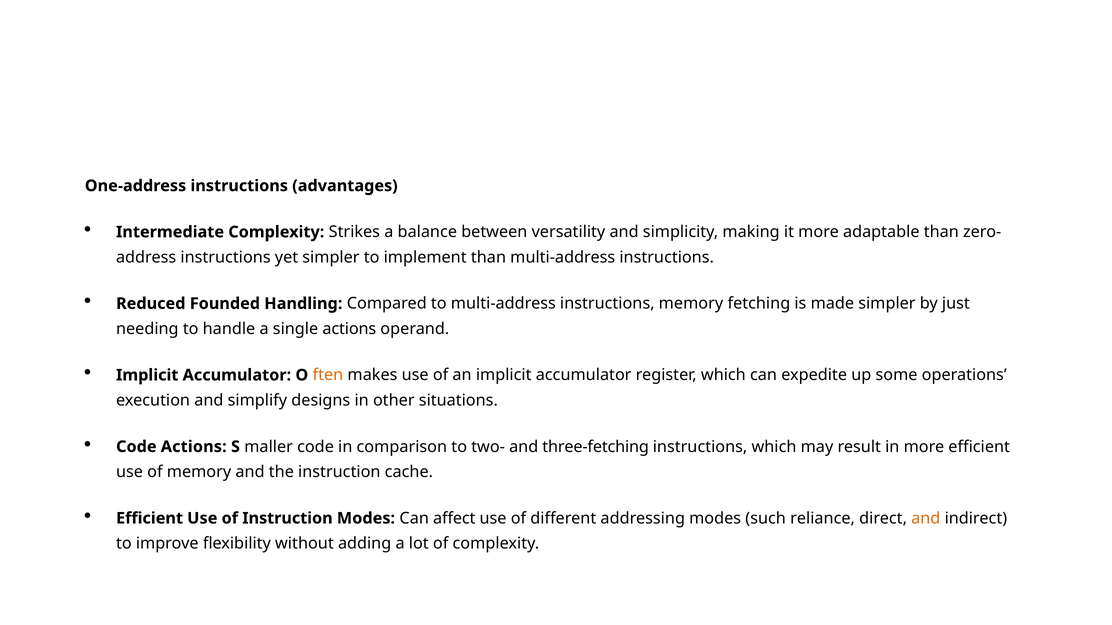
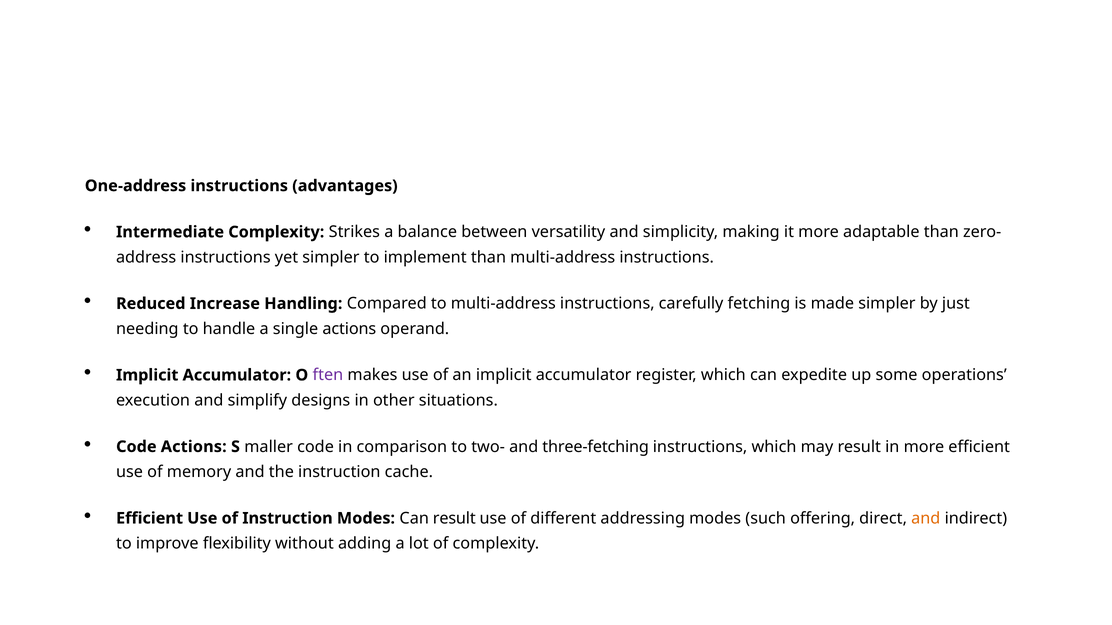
Founded: Founded -> Increase (225, 304)
instructions memory: memory -> carefully (691, 304)
ften colour: orange -> purple (328, 375)
Can affect: affect -> result (454, 519)
reliance: reliance -> offering (823, 519)
